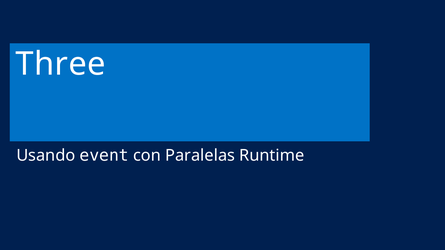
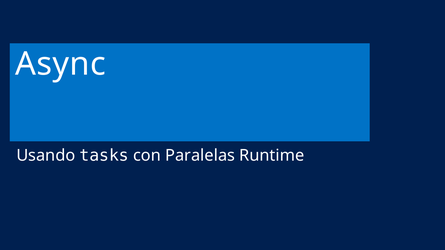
Three: Three -> Async (61, 64)
event: event -> tasks (104, 155)
